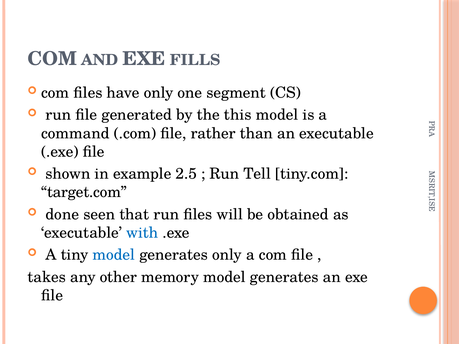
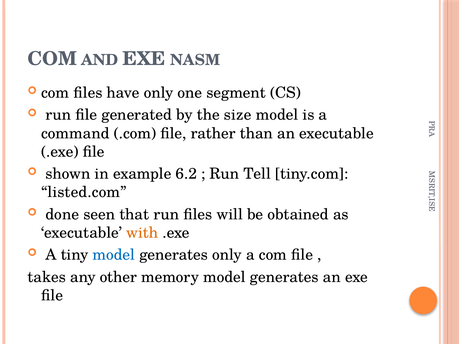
FILLS: FILLS -> NASM (195, 60)
this: this -> size (238, 115)
2.5: 2.5 -> 6.2 (186, 174)
target.com: target.com -> listed.com (84, 192)
with colour: blue -> orange (142, 233)
